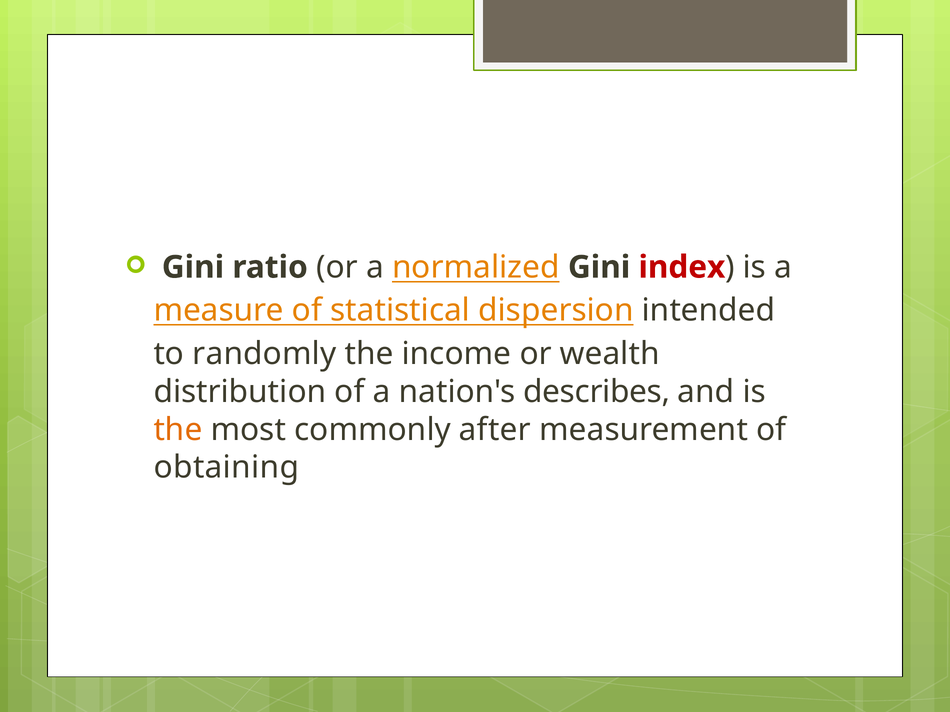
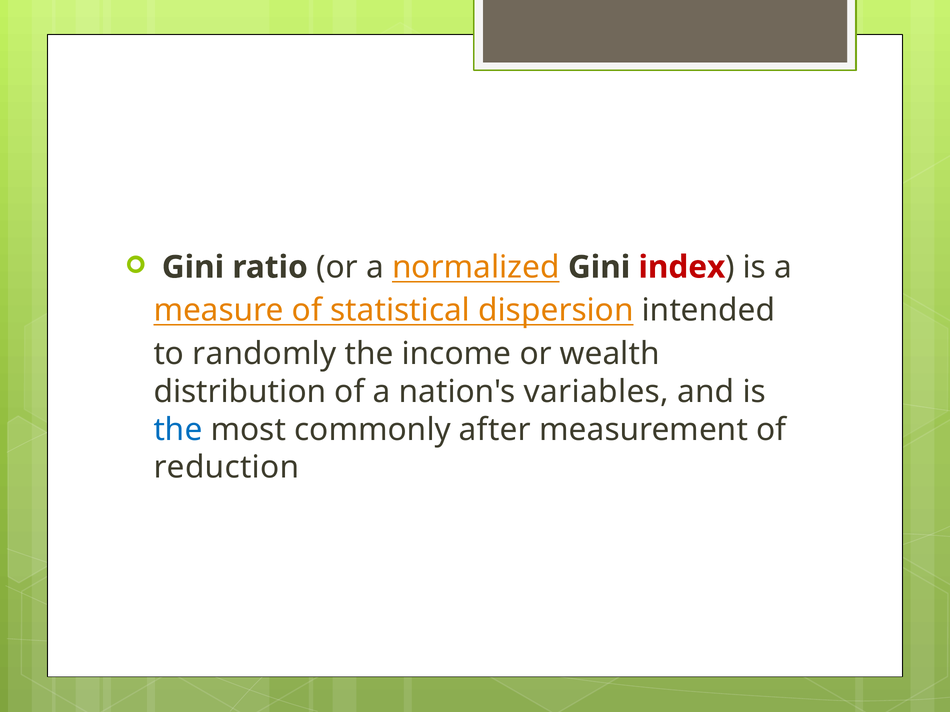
describes: describes -> variables (596, 392)
the colour: orange -> blue (178, 430)
obtaining: obtaining -> reduction (227, 468)
